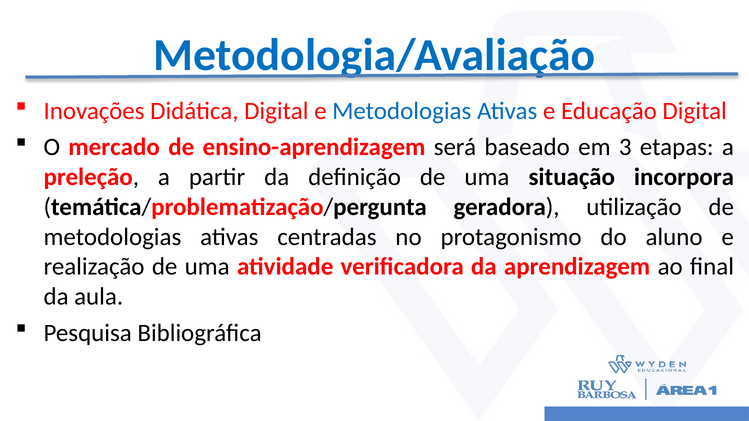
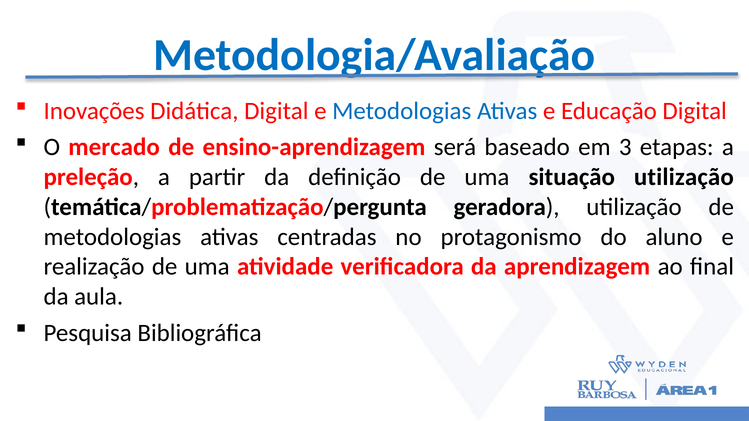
situação incorpora: incorpora -> utilização (684, 177)
